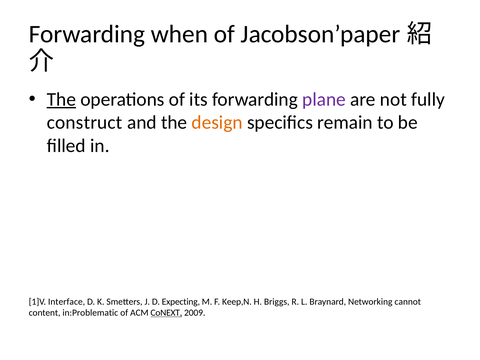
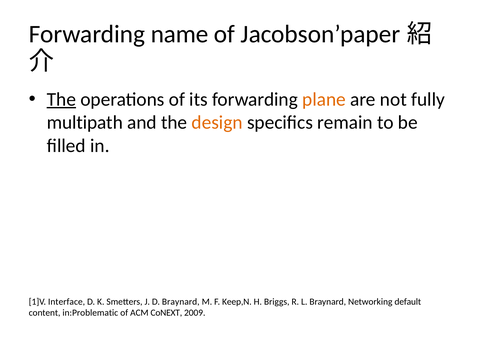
when: when -> name (180, 34)
plane colour: purple -> orange (324, 99)
construct: construct -> multipath (85, 123)
D Expecting: Expecting -> Braynard (181, 302)
cannot: cannot -> default (408, 302)
CoNEXT underline: present -> none (166, 313)
